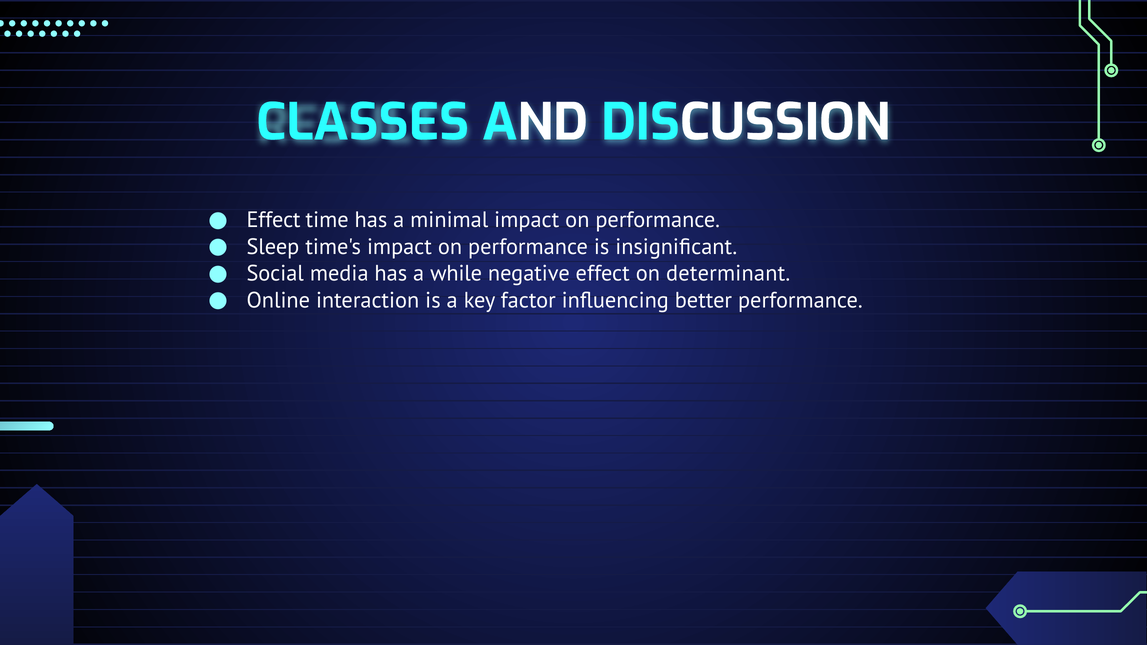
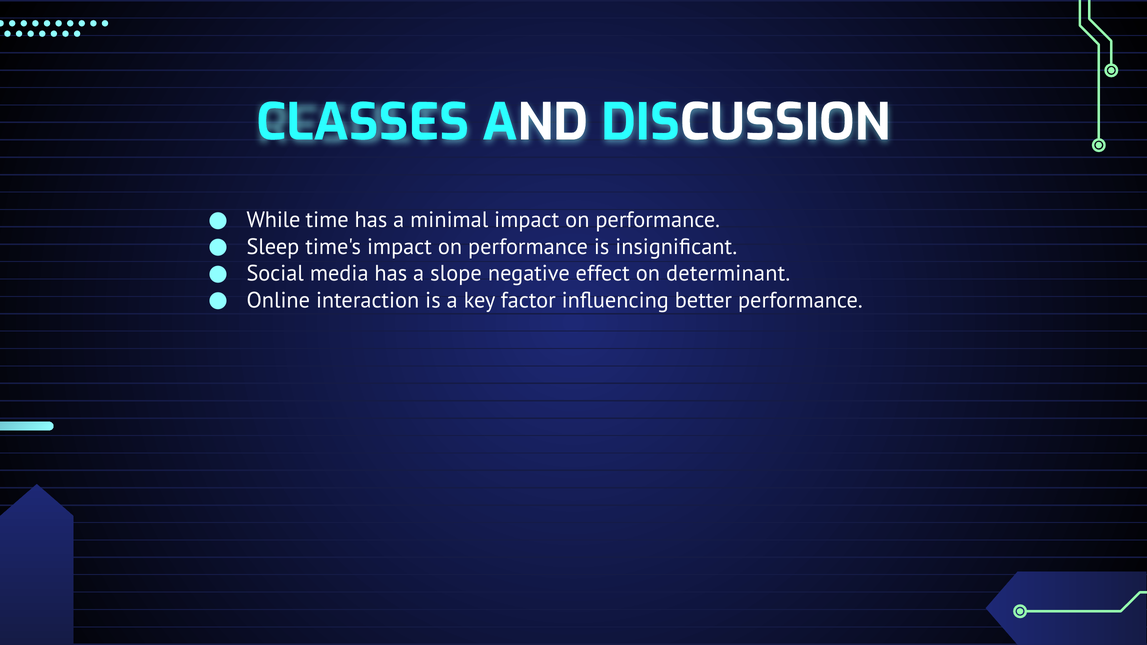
Effect: Effect -> While (273, 220)
while: while -> slope (456, 274)
